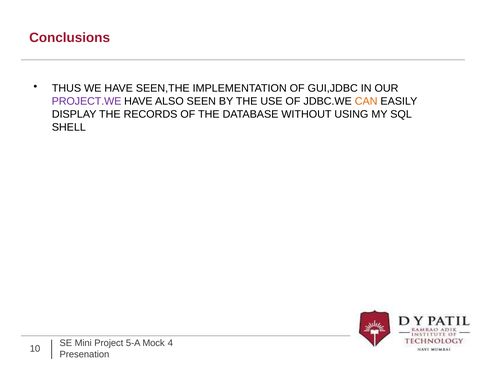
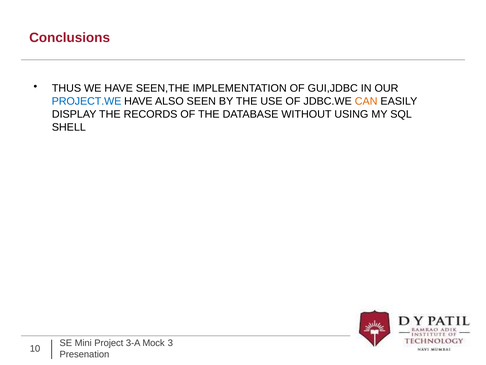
PROJECT.WE colour: purple -> blue (87, 101)
5-A: 5-A -> 3-A (133, 342)
4: 4 -> 3 (170, 342)
